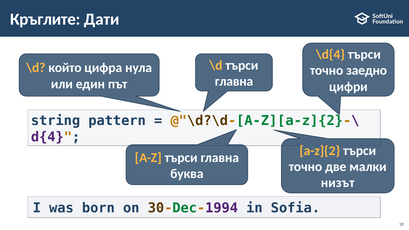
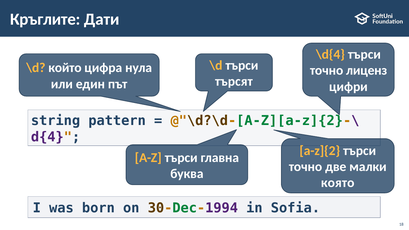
заедно: заедно -> лиценз (367, 71)
главна: главна -> търсят (234, 81)
низът: низът -> която (338, 183)
